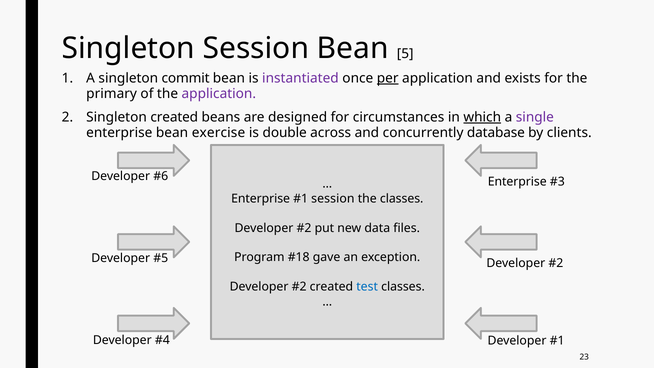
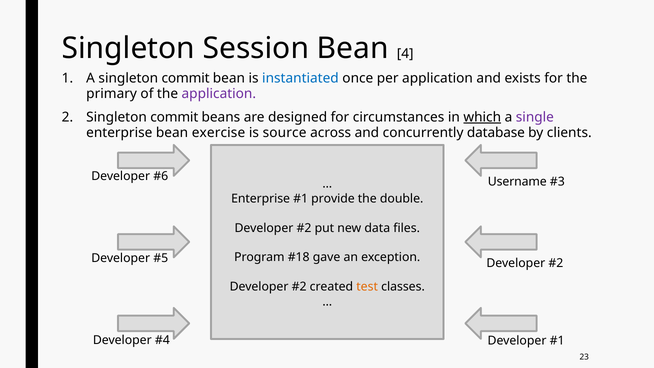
5: 5 -> 4 (405, 54)
instantiated colour: purple -> blue (300, 78)
per underline: present -> none (388, 78)
2 Singleton created: created -> commit (174, 117)
double: double -> source (285, 132)
Enterprise: Enterprise -> Username (517, 182)
session: session -> provide (333, 198)
the classes: classes -> double (402, 198)
test colour: blue -> orange (367, 287)
